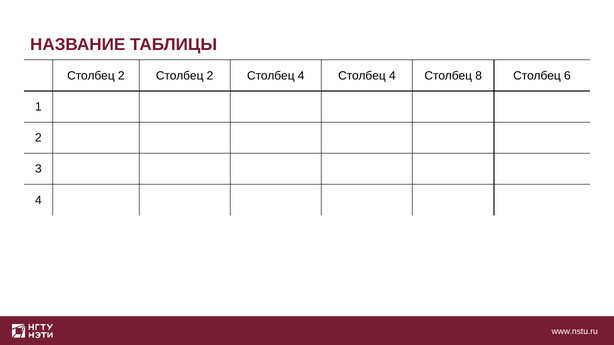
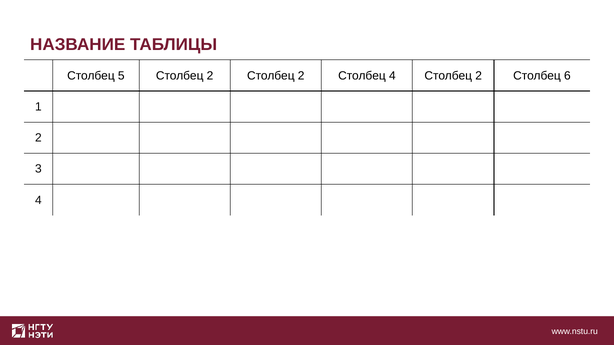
2: 2 -> 5 (121, 76)
2 Столбец 4: 4 -> 2 (301, 76)
4 Столбец 8: 8 -> 2 (479, 76)
